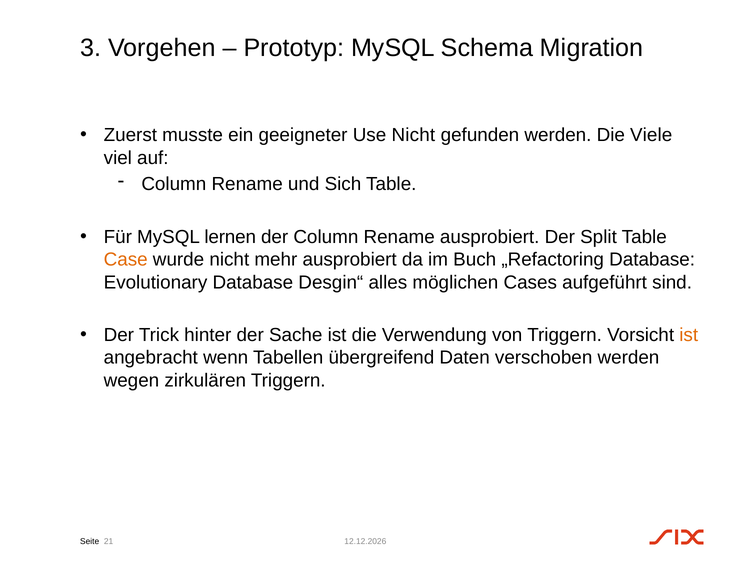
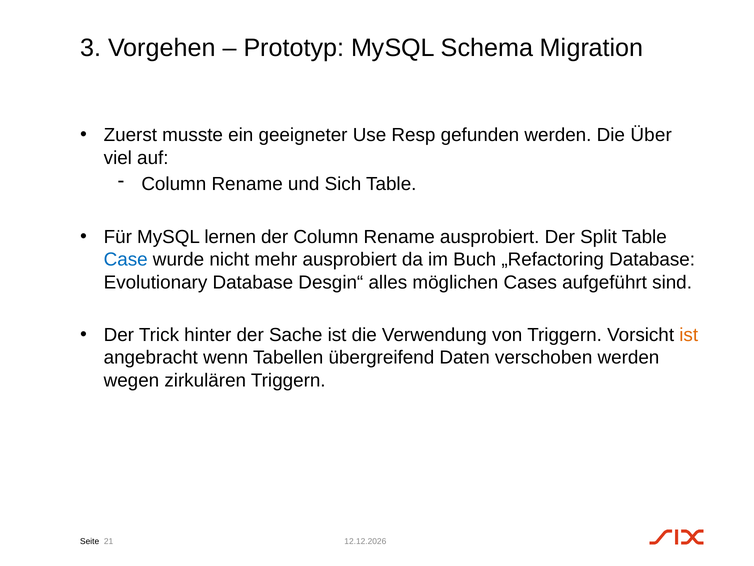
Use Nicht: Nicht -> Resp (413, 135)
Viele: Viele -> Über (651, 135)
Case colour: orange -> blue (126, 259)
